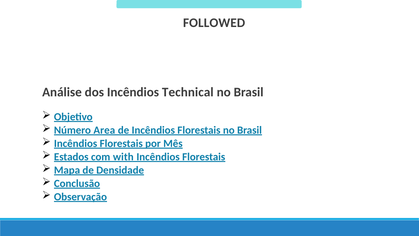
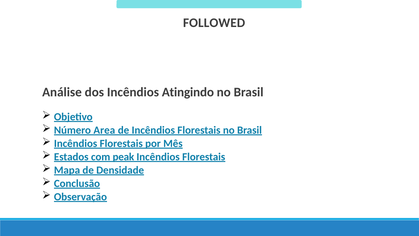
Technical: Technical -> Atingindo (188, 92)
with: with -> peak (123, 157)
